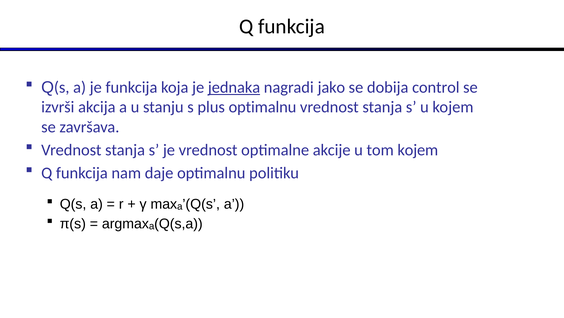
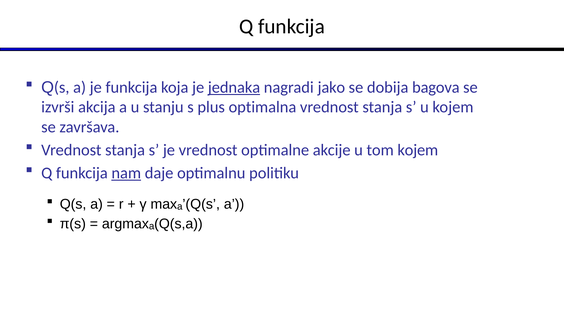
control: control -> bagova (436, 87)
plus optimalnu: optimalnu -> optimalna (262, 107)
nam underline: none -> present (126, 173)
